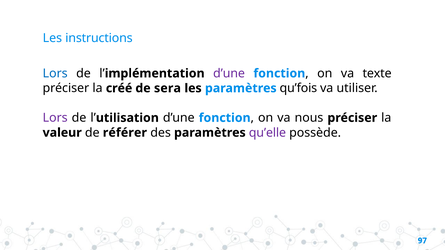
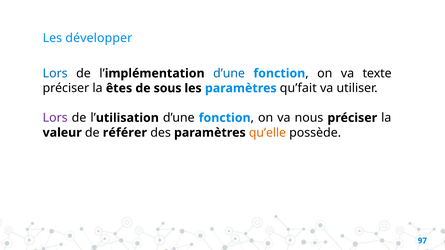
instructions: instructions -> développer (99, 38)
d’une colour: purple -> blue (229, 73)
créé: créé -> êtes (119, 88)
sera: sera -> sous (168, 88)
qu’fois: qu’fois -> qu’fait (298, 88)
qu’elle colour: purple -> orange (267, 133)
